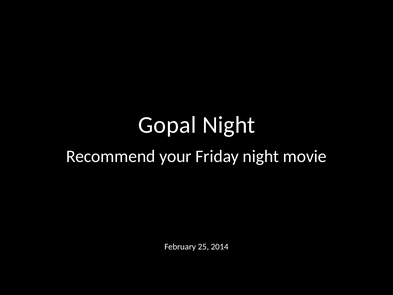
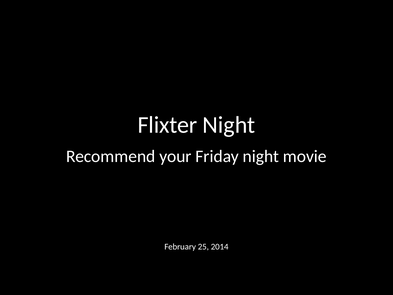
Gopal: Gopal -> Flixter (167, 125)
